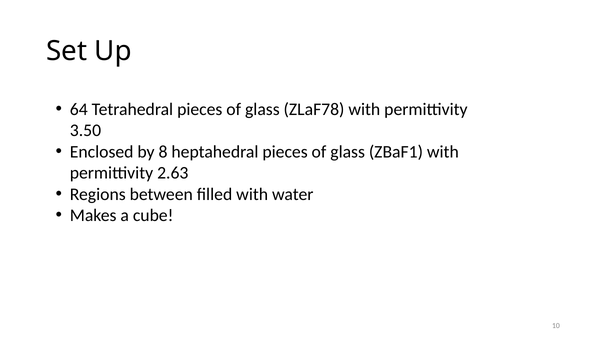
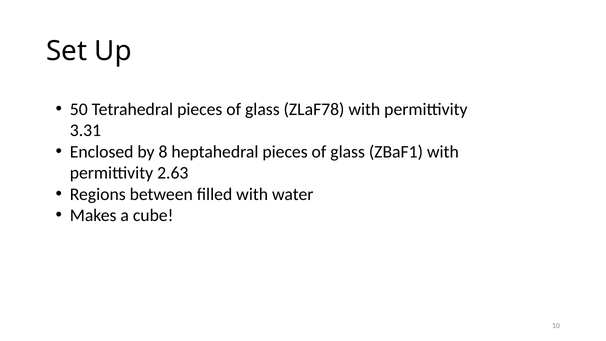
64: 64 -> 50 (79, 109)
3.50: 3.50 -> 3.31 (85, 131)
